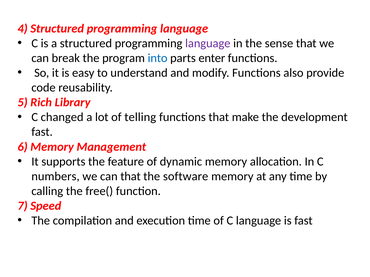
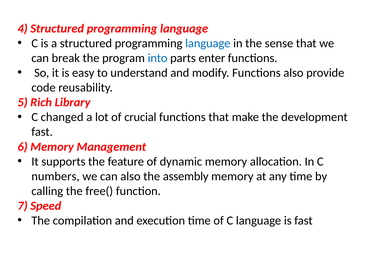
language colour: purple -> blue (208, 43)
telling: telling -> crucial (140, 117)
can that: that -> also (130, 177)
software: software -> assembly (186, 177)
